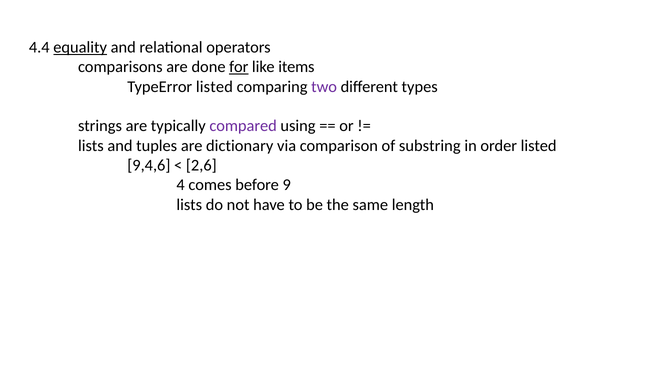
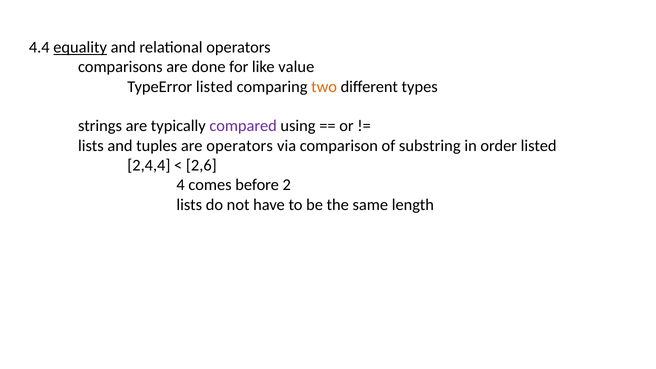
for underline: present -> none (239, 67)
items: items -> value (296, 67)
two colour: purple -> orange (324, 87)
are dictionary: dictionary -> operators (240, 146)
9,4,6: 9,4,6 -> 2,4,4 (149, 165)
9: 9 -> 2 (287, 185)
